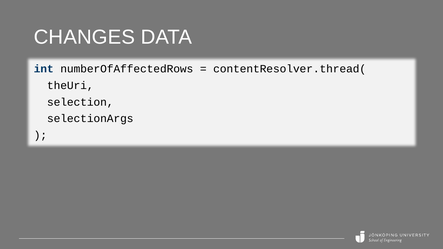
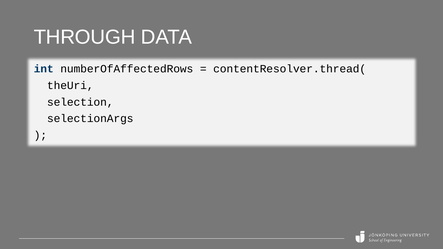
CHANGES: CHANGES -> THROUGH (85, 37)
